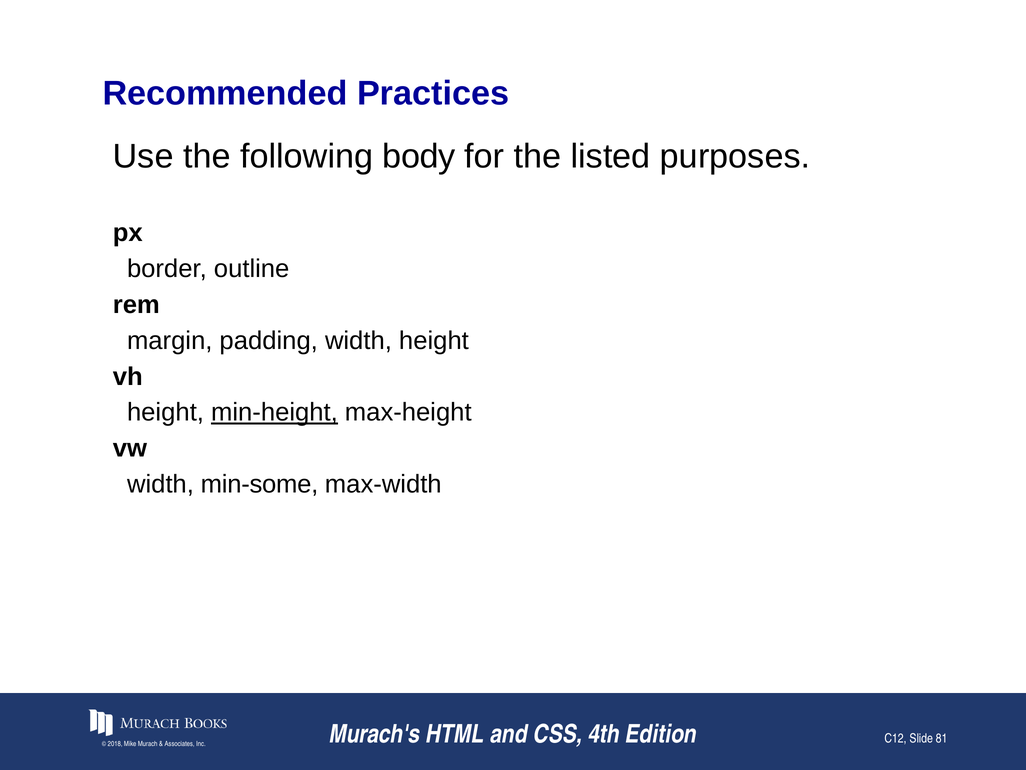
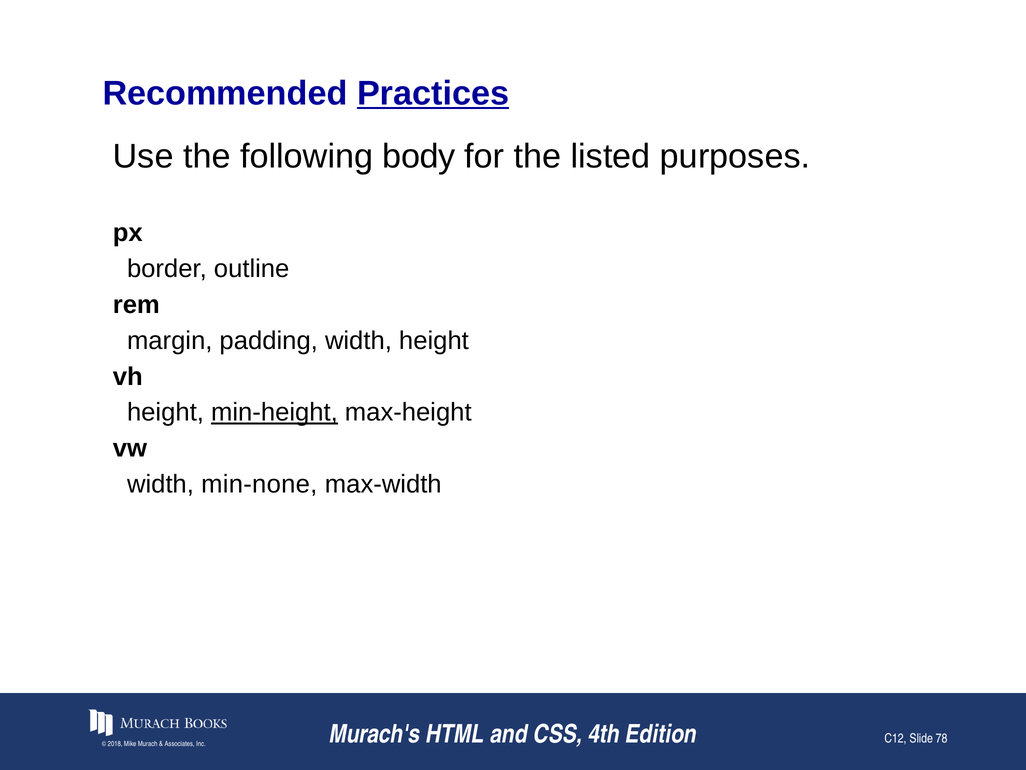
Practices underline: none -> present (433, 93)
min-some: min-some -> min-none (259, 484)
81: 81 -> 78 (942, 738)
